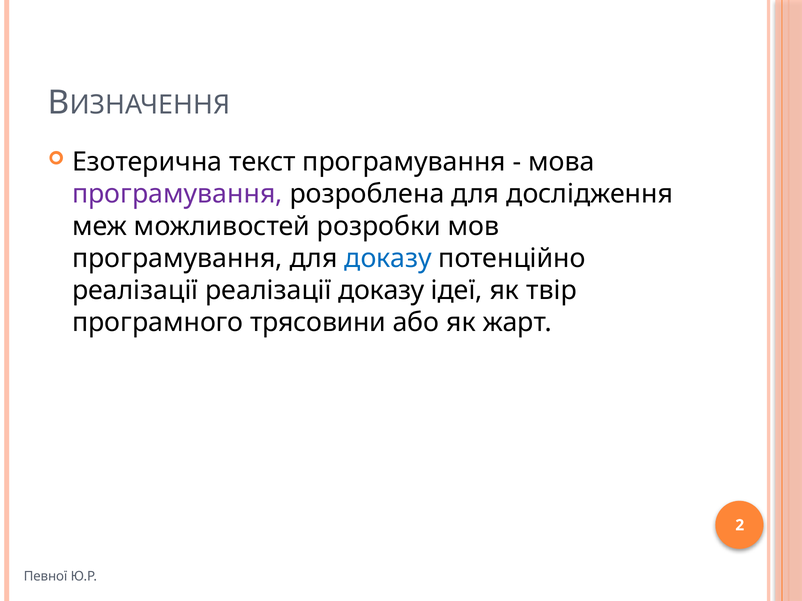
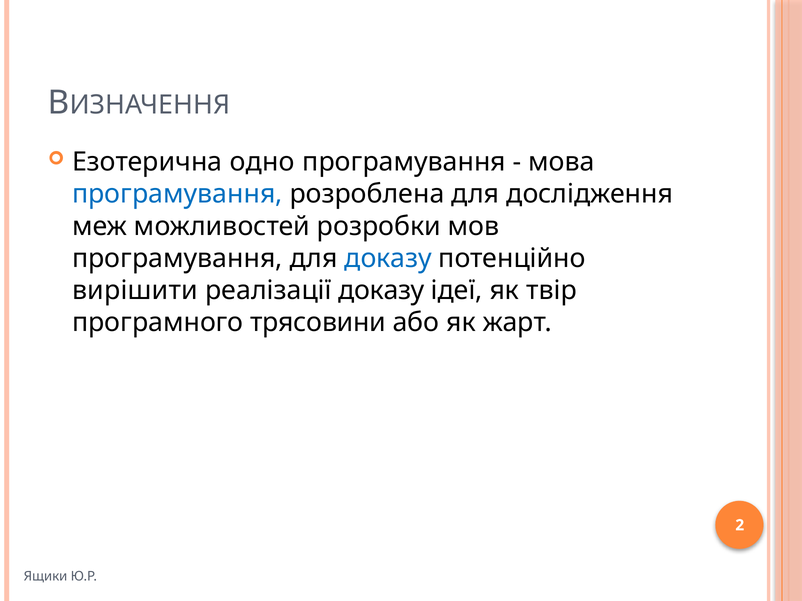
текст: текст -> одно (262, 162)
програмування colour: purple -> blue (177, 194)
реалізації: реалізації -> вирішити (135, 291)
Певної: Певної -> Ящики (46, 577)
